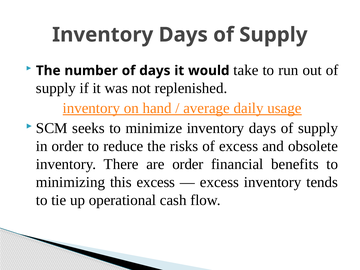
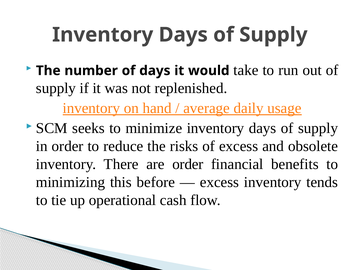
this excess: excess -> before (156, 182)
